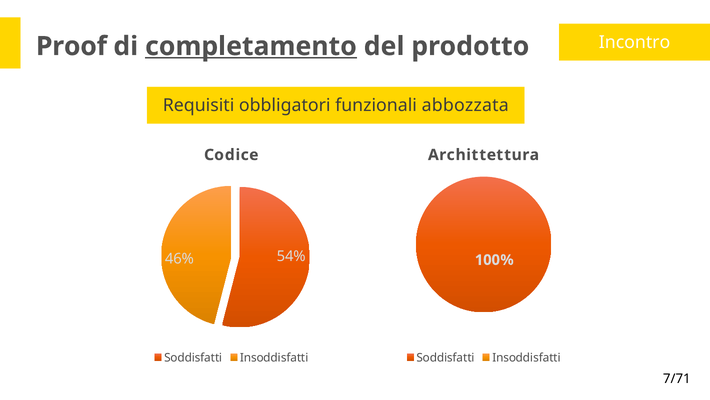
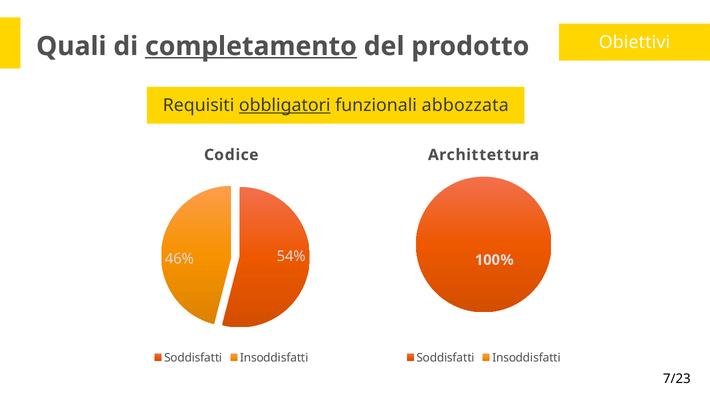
Incontro: Incontro -> Obiettivi (634, 42)
Proof: Proof -> Quali (71, 46)
obbligatori underline: none -> present (285, 105)
7/71: 7/71 -> 7/23 (677, 378)
